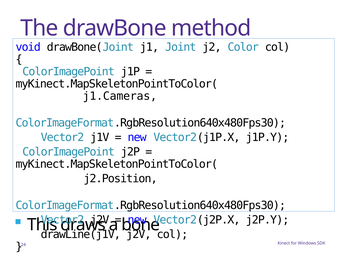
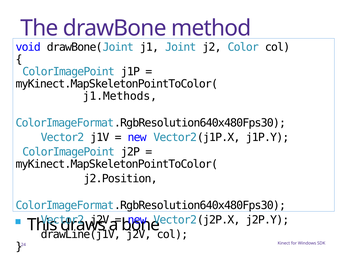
j1.Cameras: j1.Cameras -> j1.Methods (120, 96)
